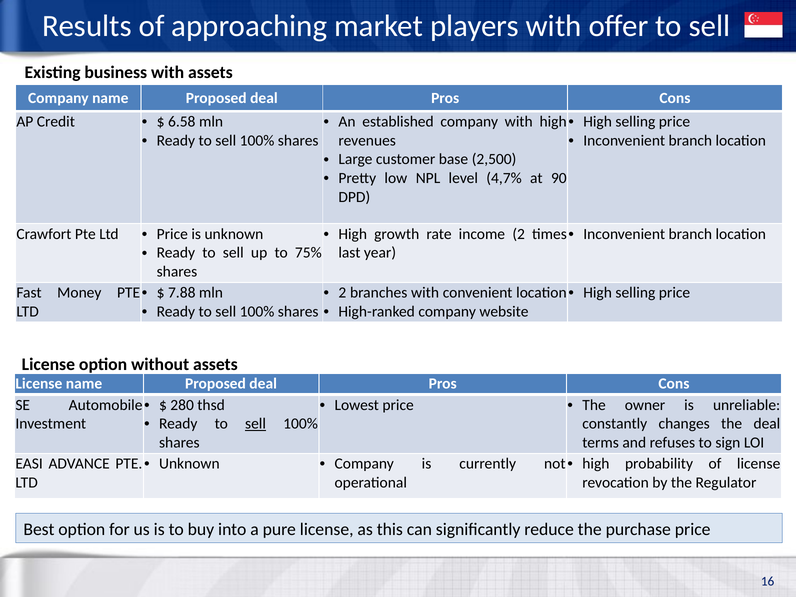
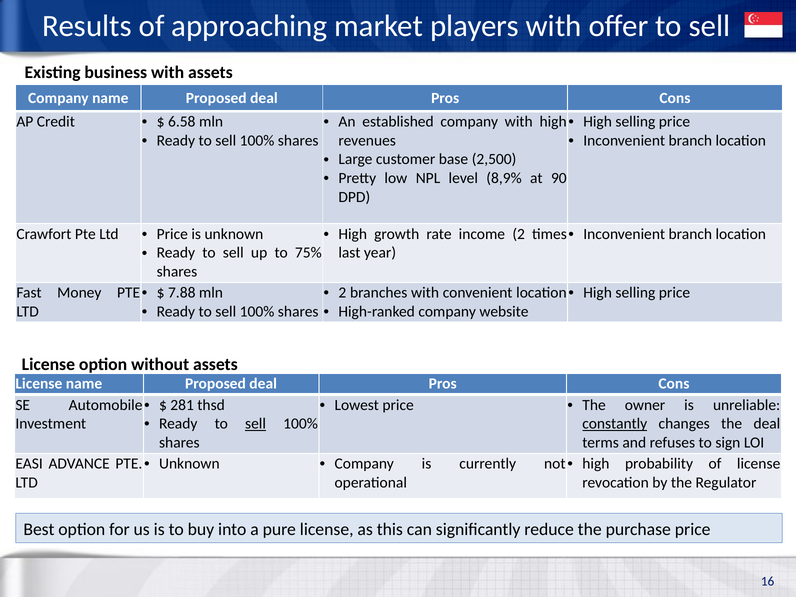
4,7%: 4,7% -> 8,9% (504, 178)
280: 280 -> 281 (182, 405)
constantly underline: none -> present (615, 424)
